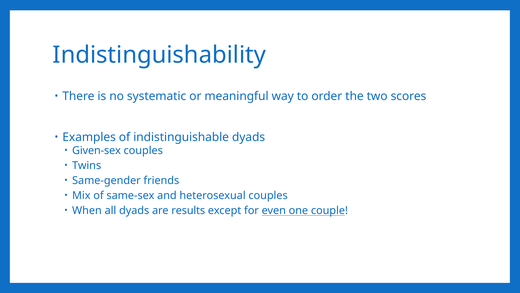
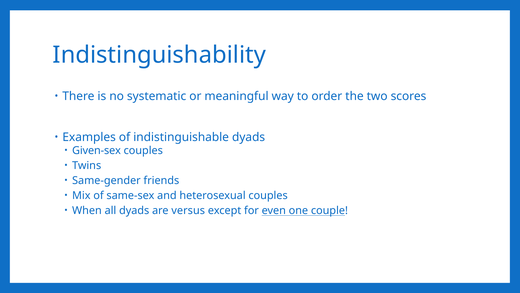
results: results -> versus (188, 210)
